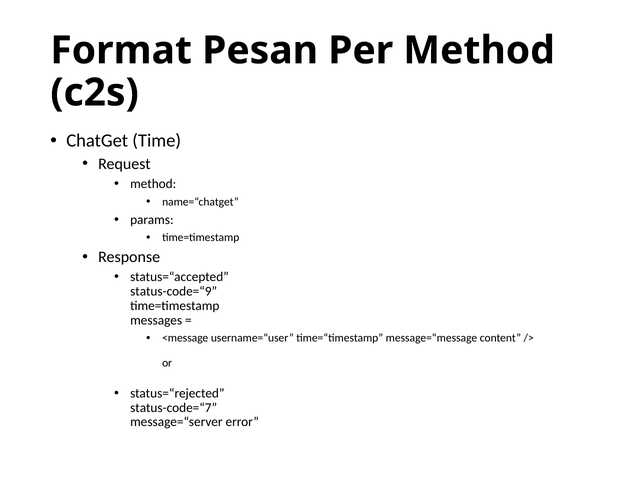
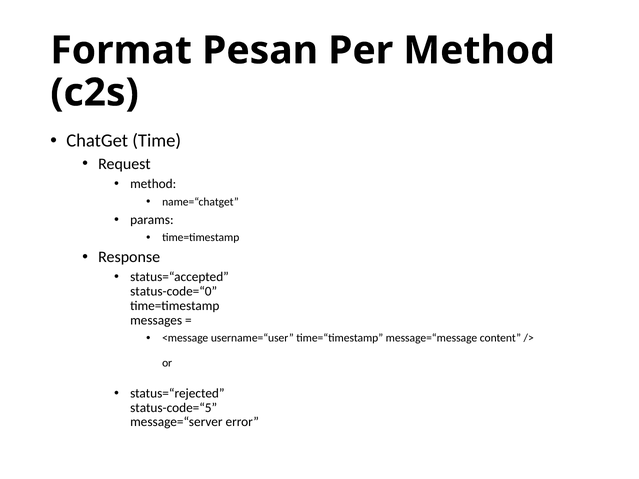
status-code=“9: status-code=“9 -> status-code=“0 (174, 292)
status-code=“7: status-code=“7 -> status-code=“5 (174, 408)
